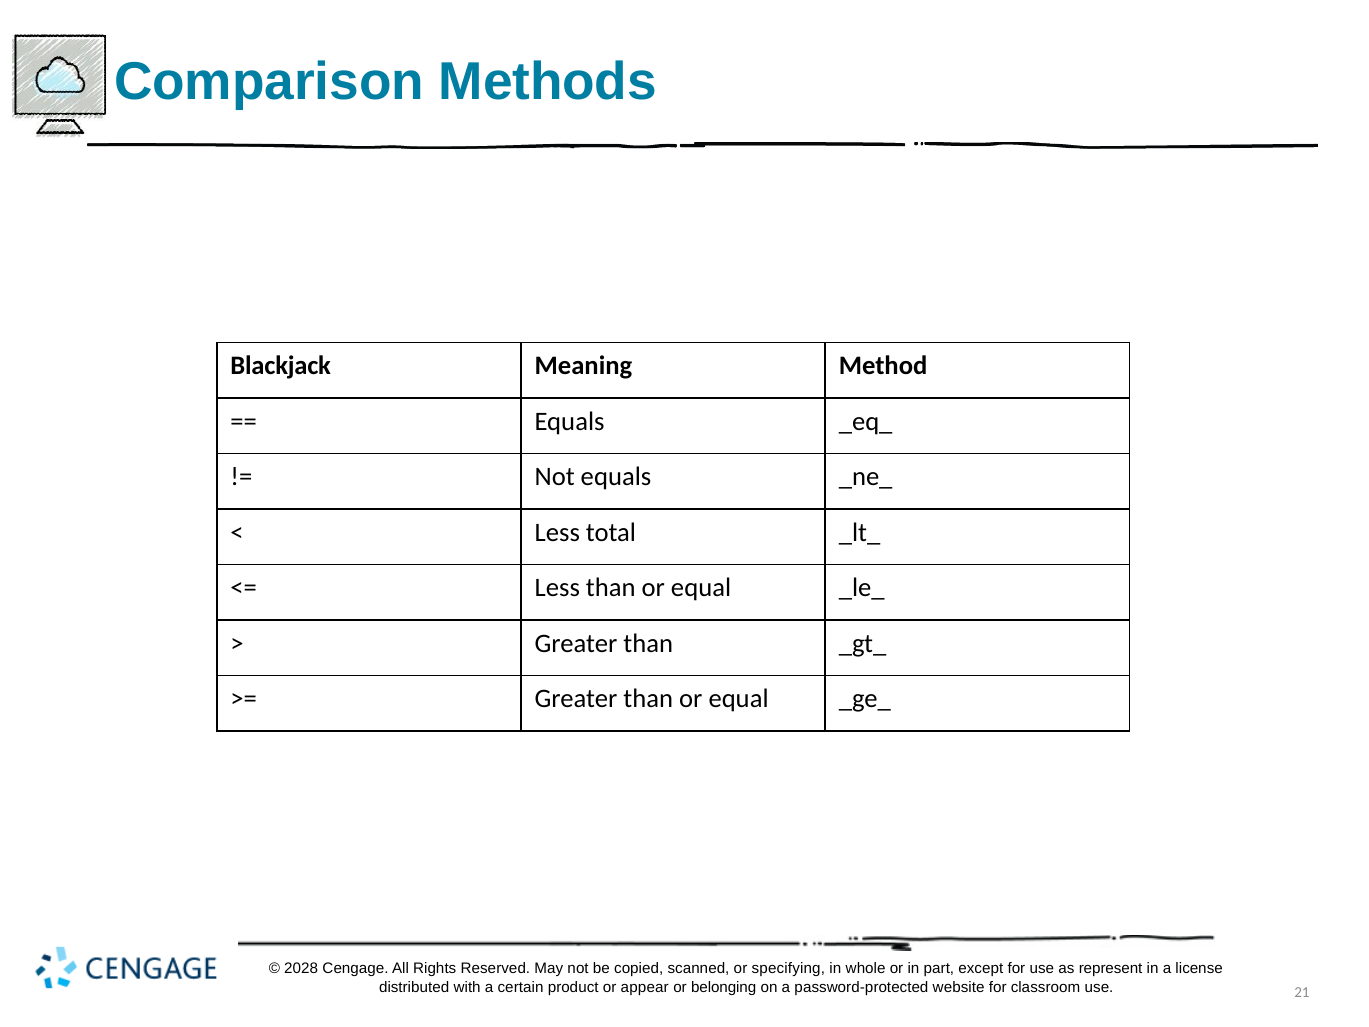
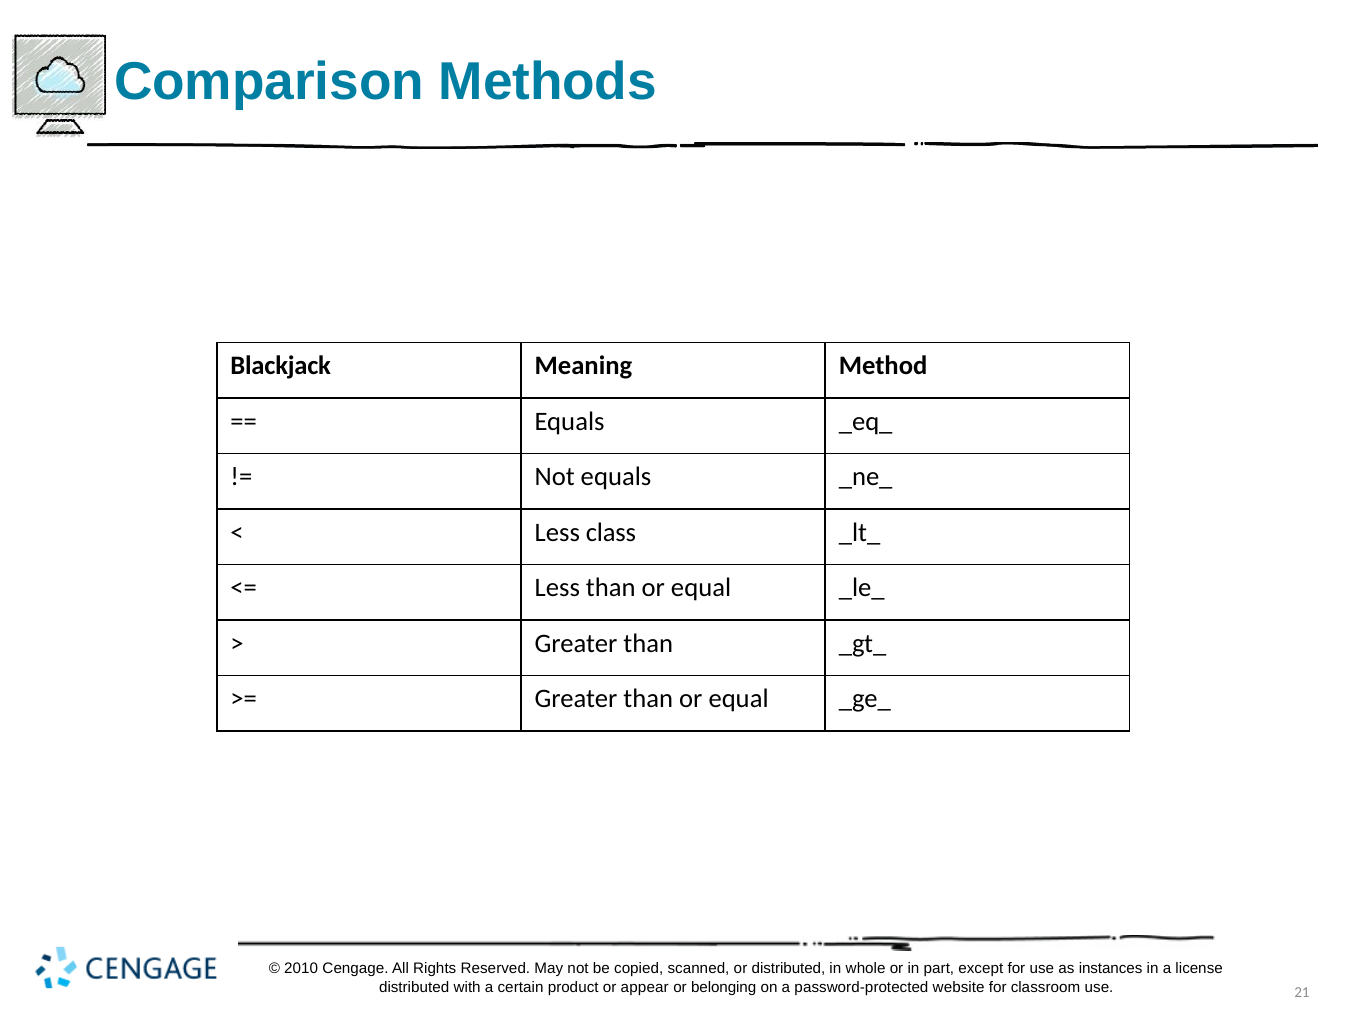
total: total -> class (611, 532)
2028: 2028 -> 2010 (301, 969)
or specifying: specifying -> distributed (788, 969)
represent: represent -> instances (1111, 969)
